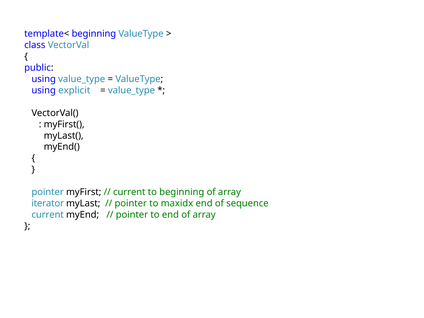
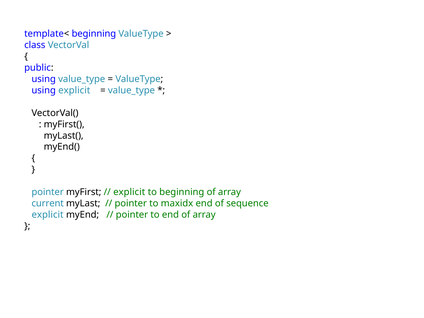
current: current -> explicit (129, 192)
iterator: iterator -> current (48, 203)
current: current -> explicit (48, 215)
